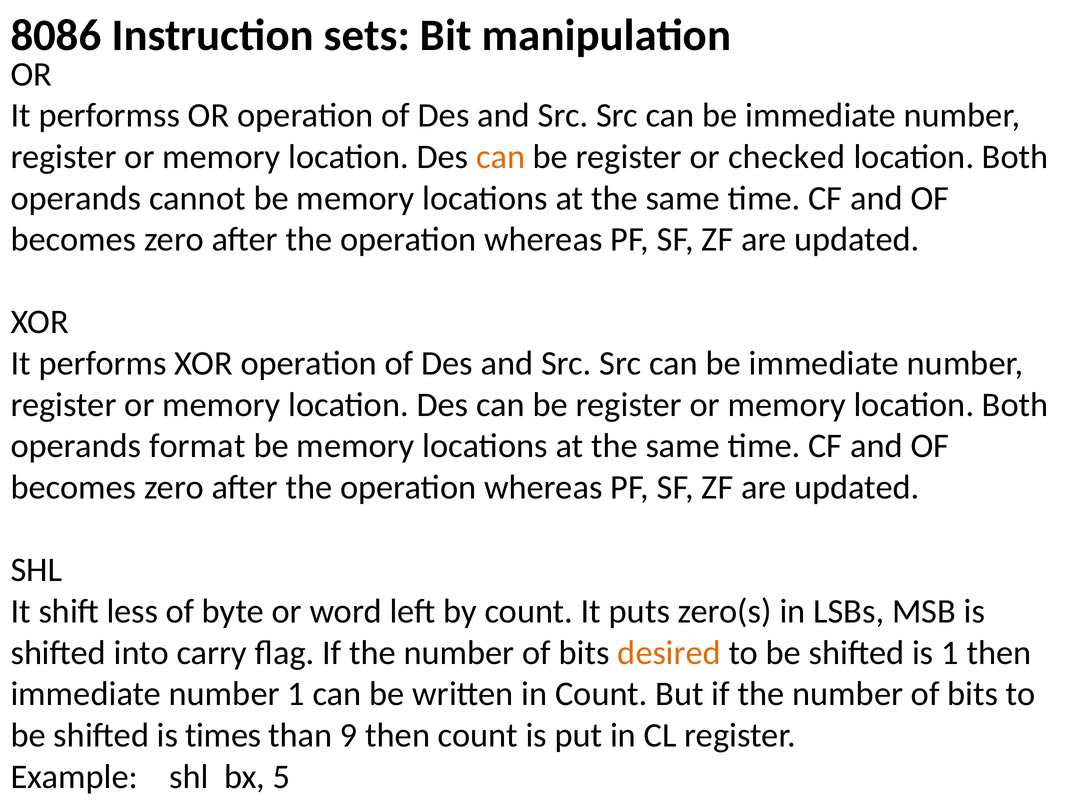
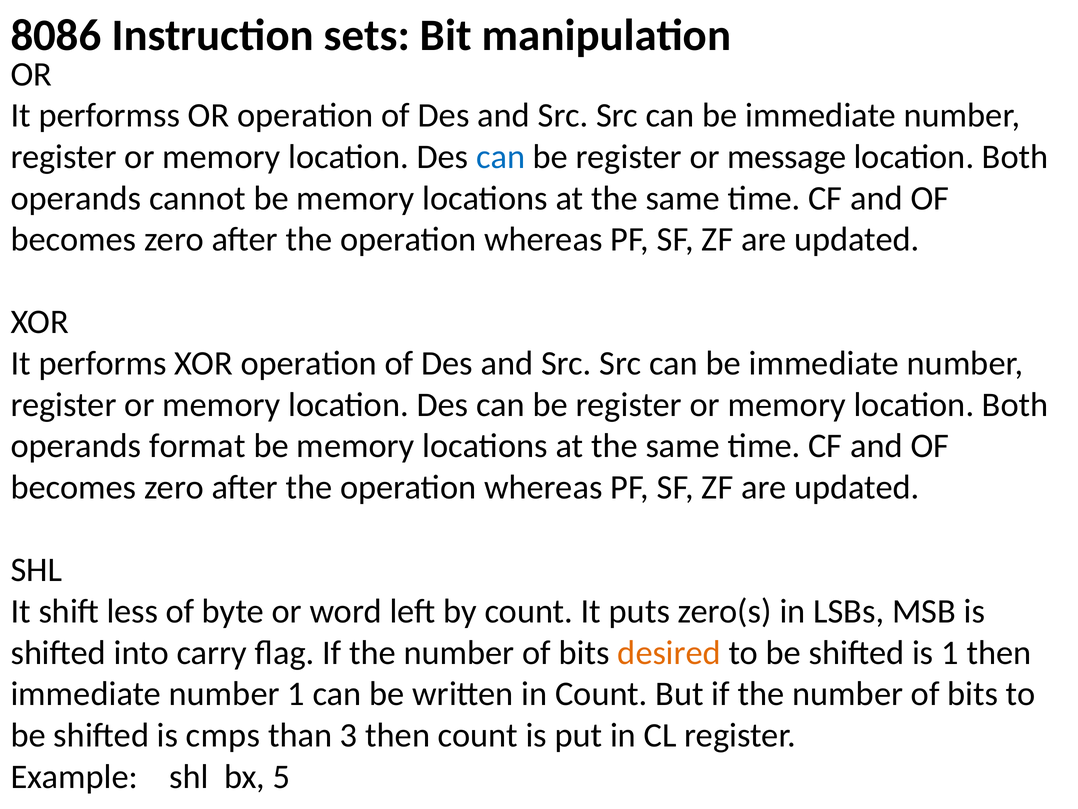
can colour: orange -> blue (501, 157)
checked: checked -> message (787, 157)
times: times -> cmps (223, 735)
9: 9 -> 3 (349, 735)
